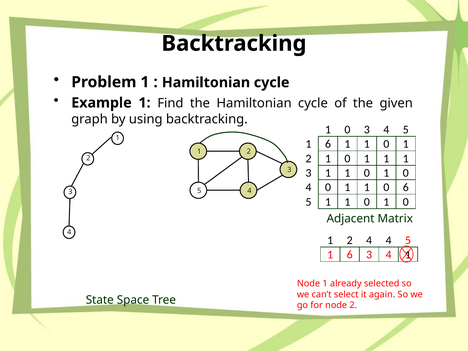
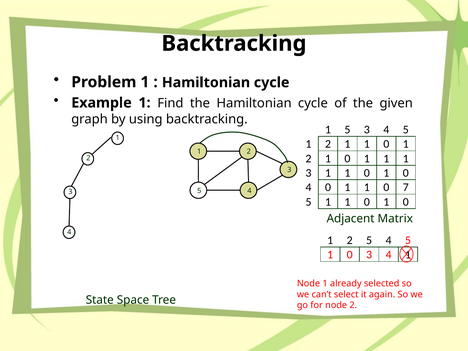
0: 0 -> 5 (347, 130)
6: 6 -> 2 (328, 144)
0 6: 6 -> 7 (406, 187)
2 4: 4 -> 5 (369, 240)
6: 6 -> 0 (350, 255)
